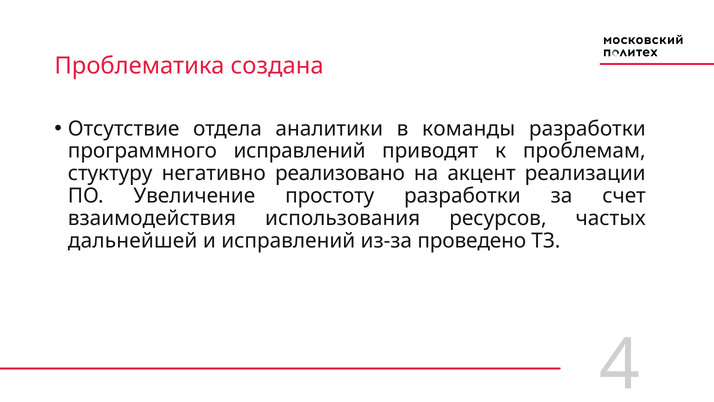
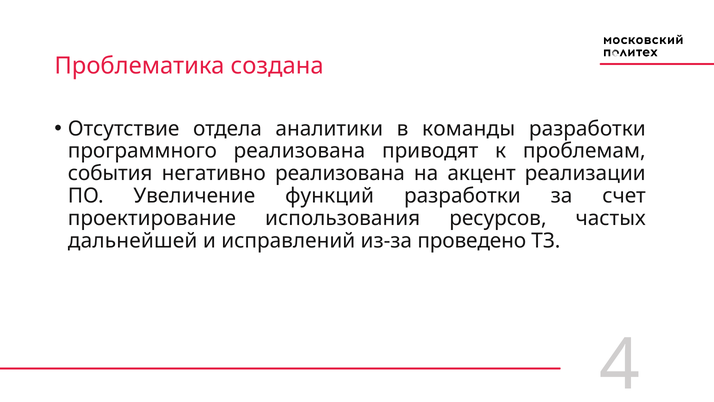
программного исправлений: исправлений -> реализована (299, 151)
стуктуру: стуктуру -> события (110, 173)
негативно реализовано: реализовано -> реализована (340, 173)
простоту: простоту -> функций (330, 196)
взаимодействия: взаимодействия -> проектирование (152, 218)
